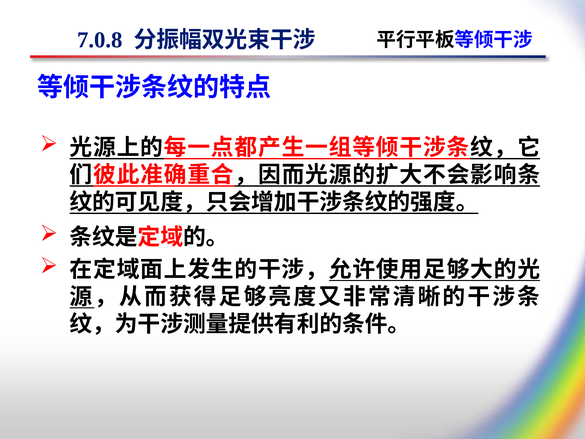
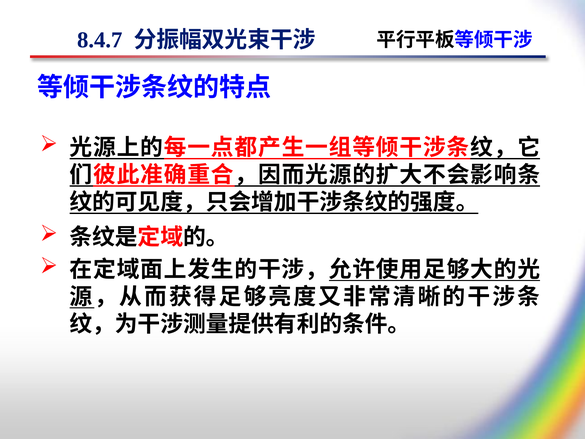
7.0.8: 7.0.8 -> 8.4.7 (100, 40)
